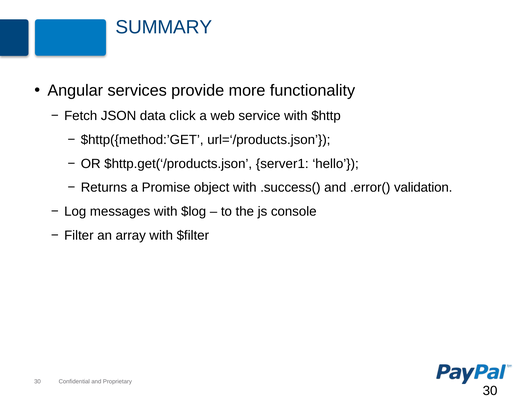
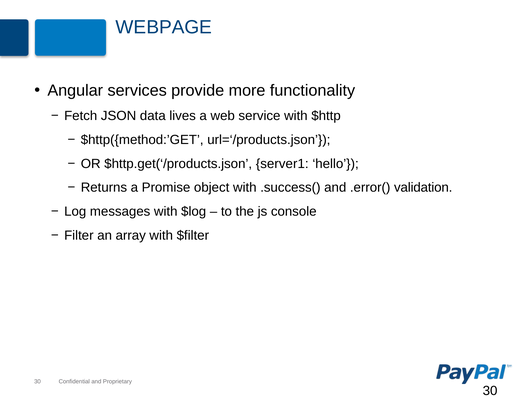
SUMMARY: SUMMARY -> WEBPAGE (164, 27)
click: click -> lives (183, 116)
